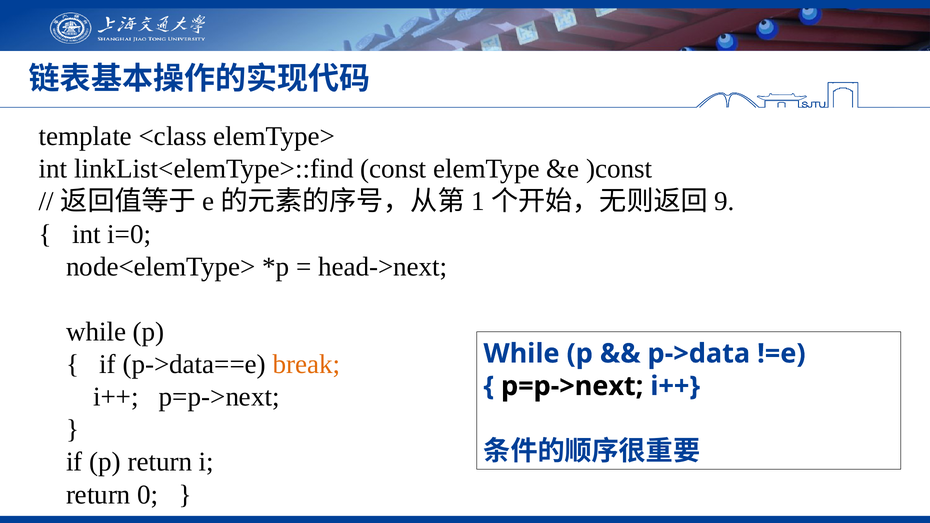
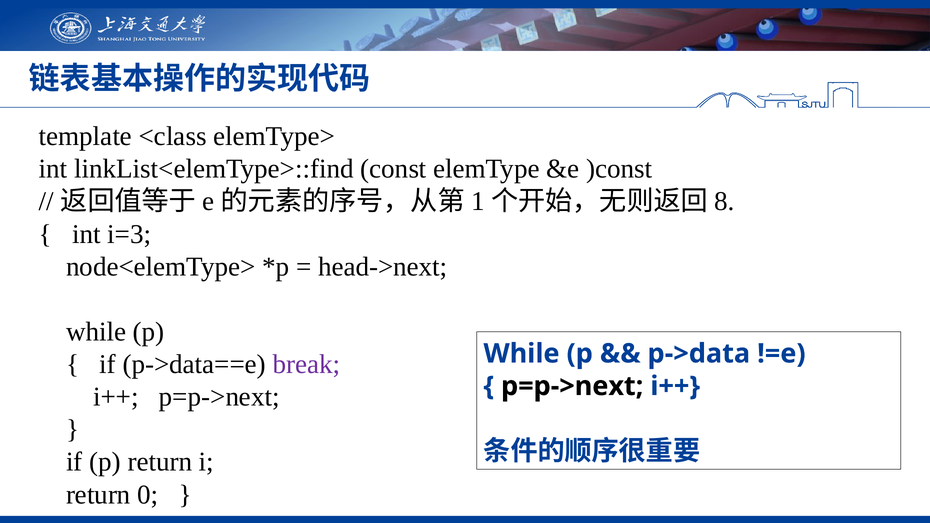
9: 9 -> 8 (724, 202)
i=0: i=0 -> i=3 (129, 234)
break colour: orange -> purple (306, 364)
